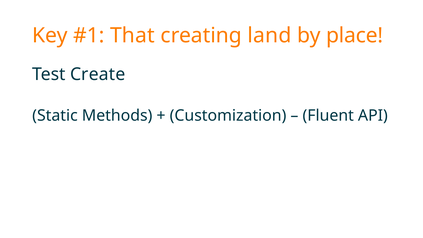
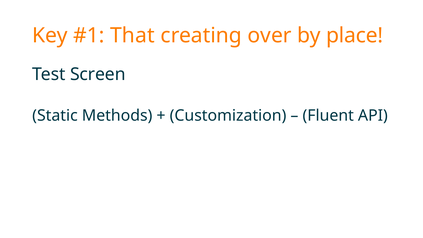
land: land -> over (270, 36)
Create: Create -> Screen (98, 74)
